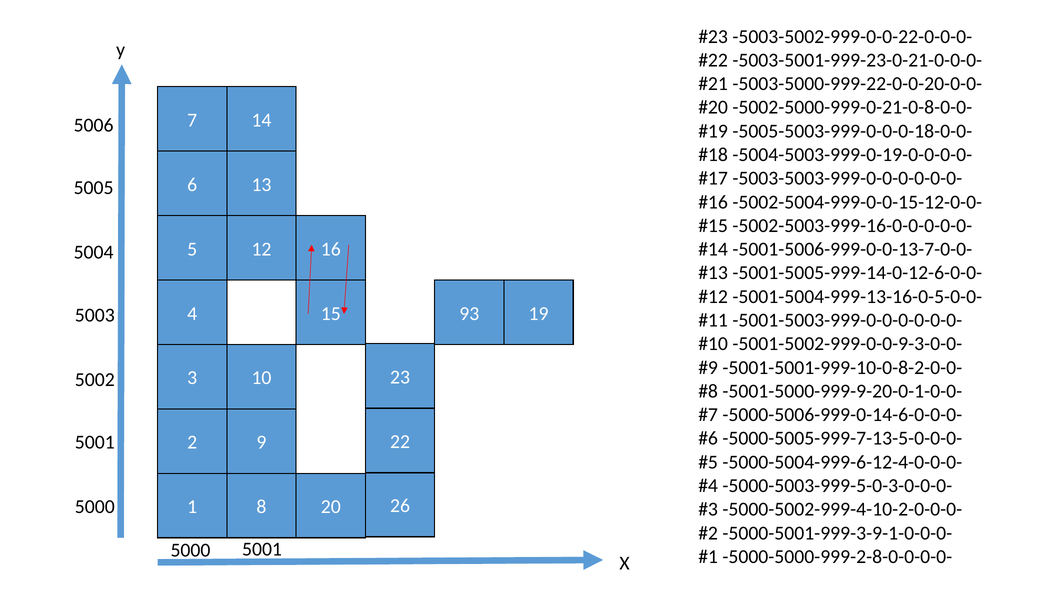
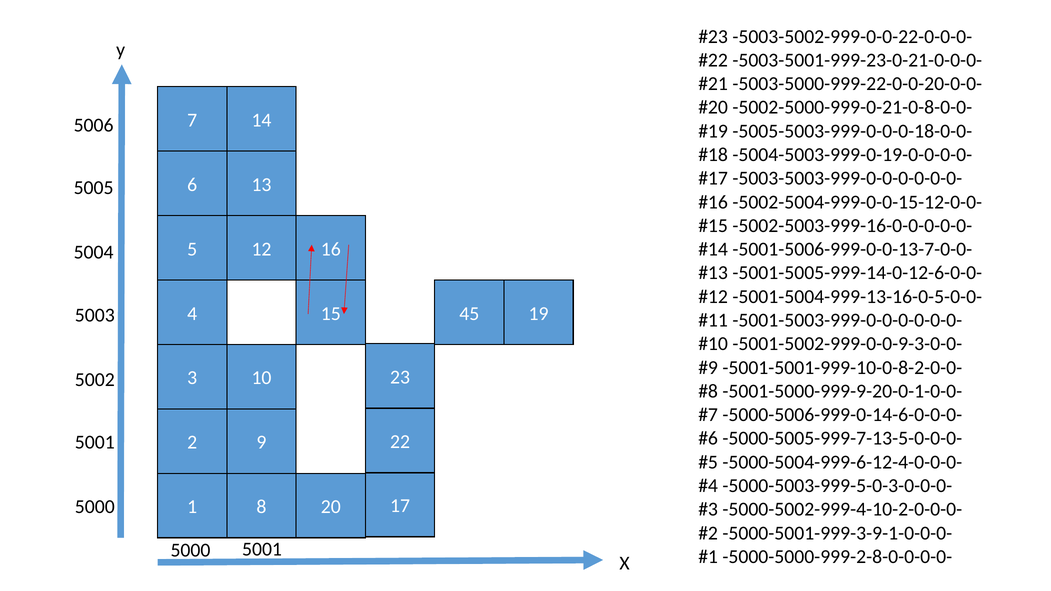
93: 93 -> 45 (469, 314)
26: 26 -> 17 (400, 506)
